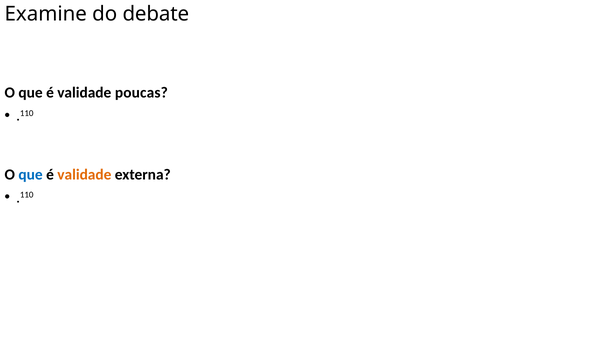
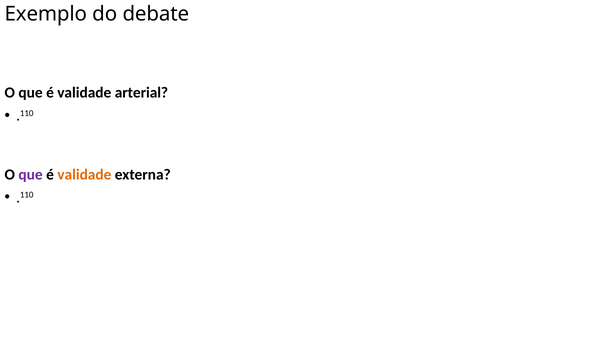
Examine: Examine -> Exemplo (46, 14)
poucas: poucas -> arterial (141, 93)
que colour: blue -> purple (31, 174)
